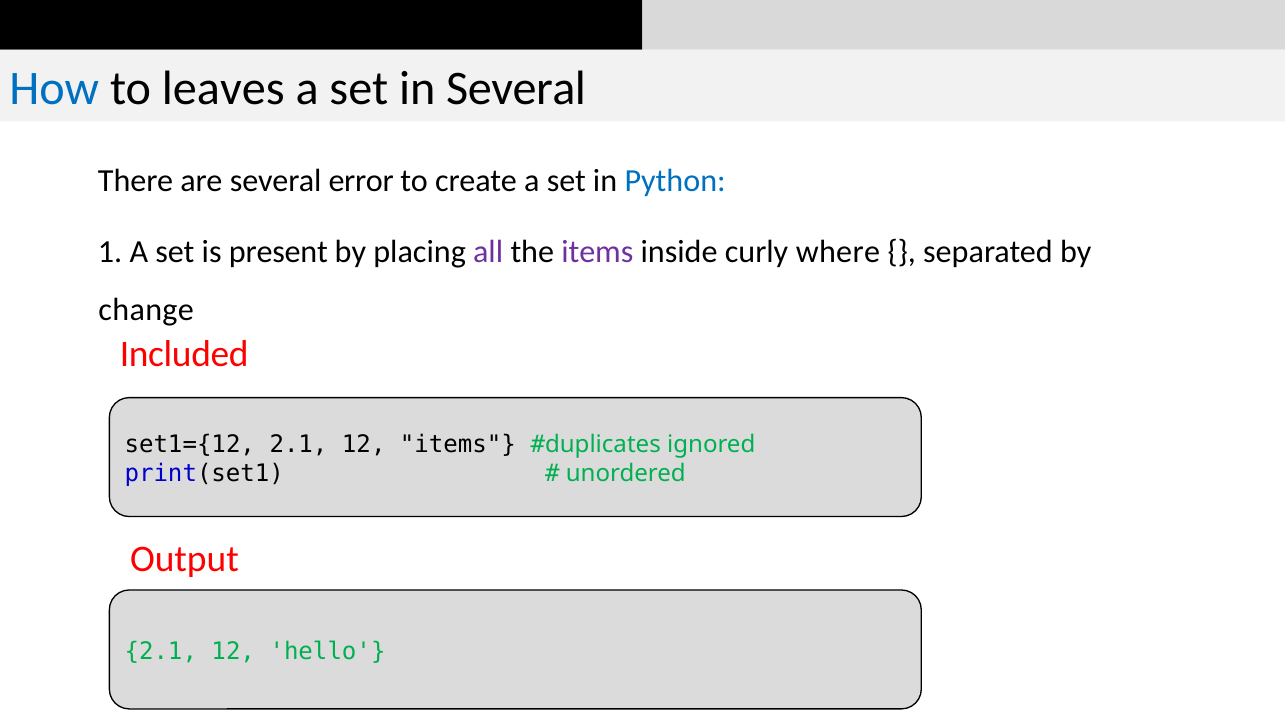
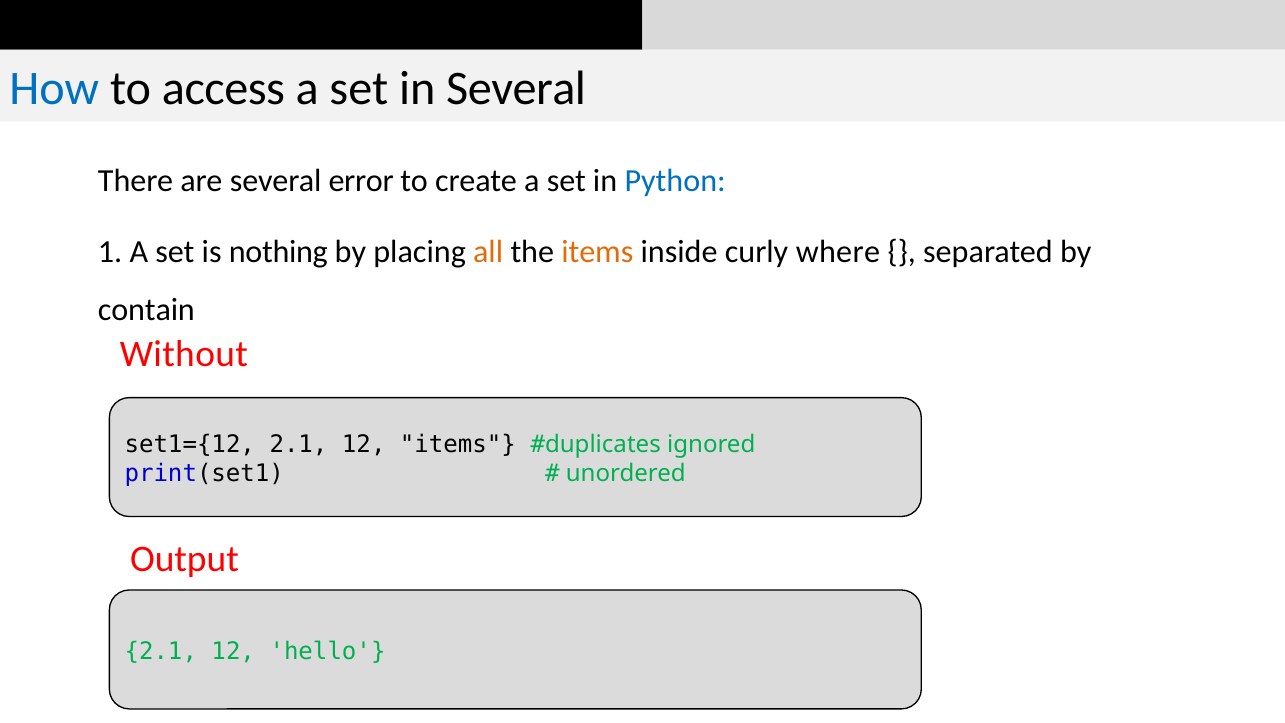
leaves: leaves -> access (223, 89)
present: present -> nothing (278, 252)
all colour: purple -> orange (488, 252)
items colour: purple -> orange (597, 252)
change: change -> contain (146, 310)
Included: Included -> Without (184, 354)
